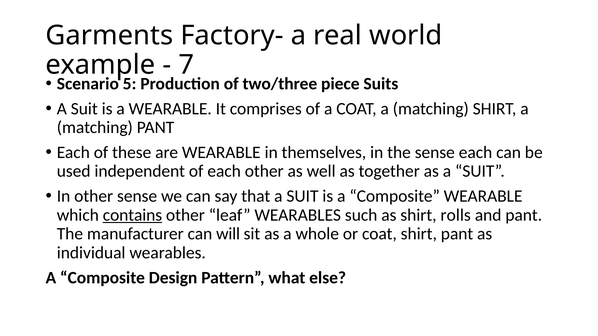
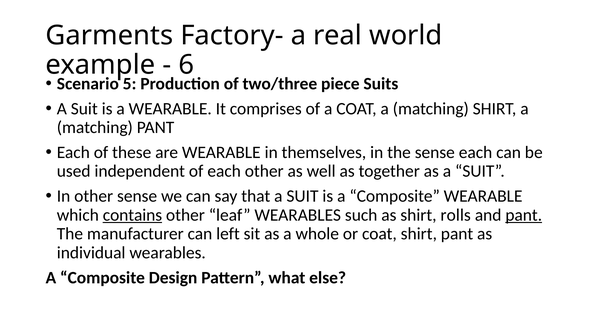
7: 7 -> 6 (186, 65)
pant underline: none -> present (524, 215)
will: will -> left (228, 234)
